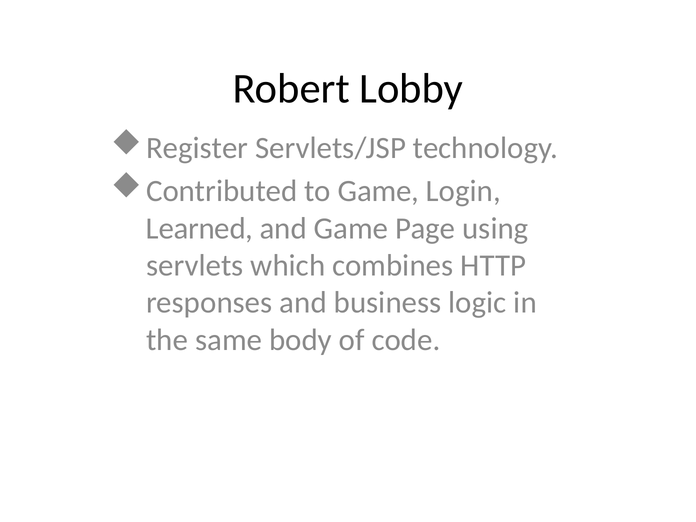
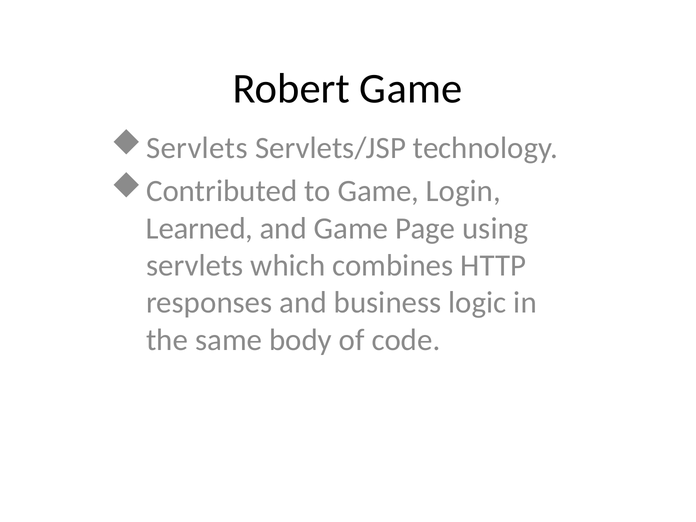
Robert Lobby: Lobby -> Game (411, 89)
Register: Register -> Servlets (197, 148)
